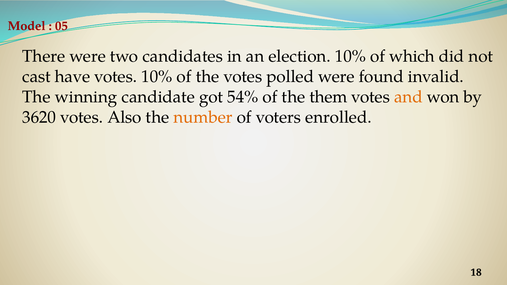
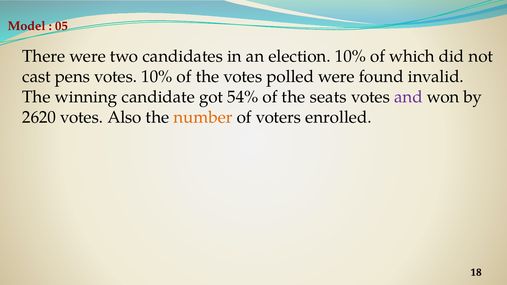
have: have -> pens (72, 77)
them: them -> seats (328, 97)
and colour: orange -> purple (408, 97)
3620: 3620 -> 2620 (39, 117)
